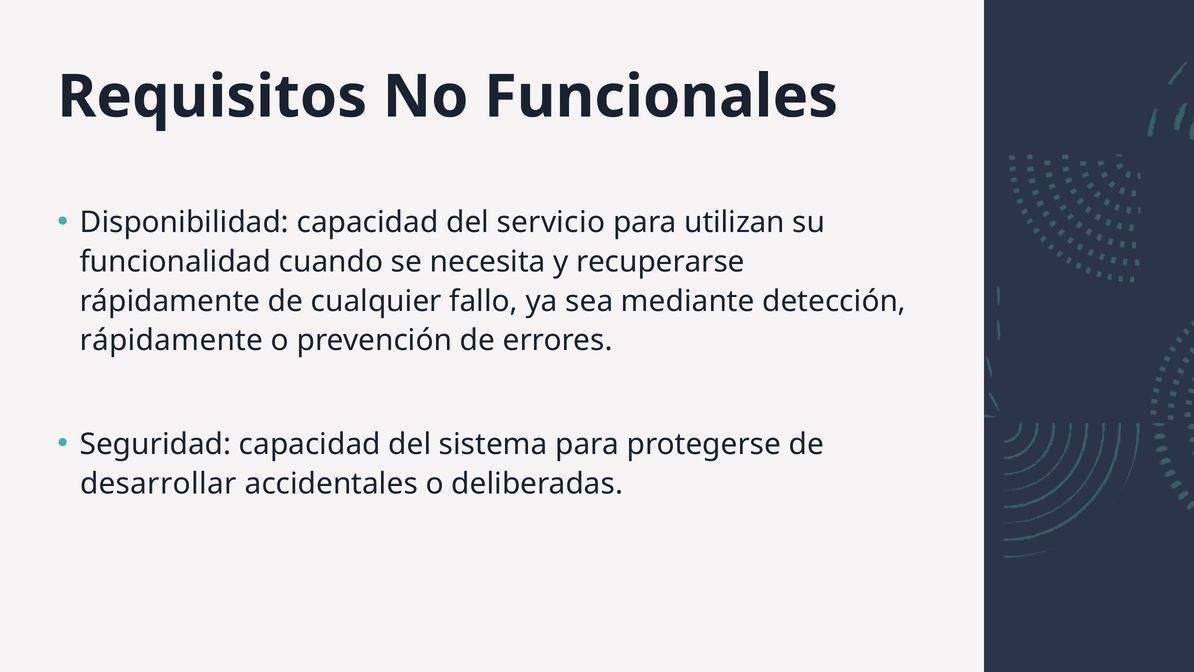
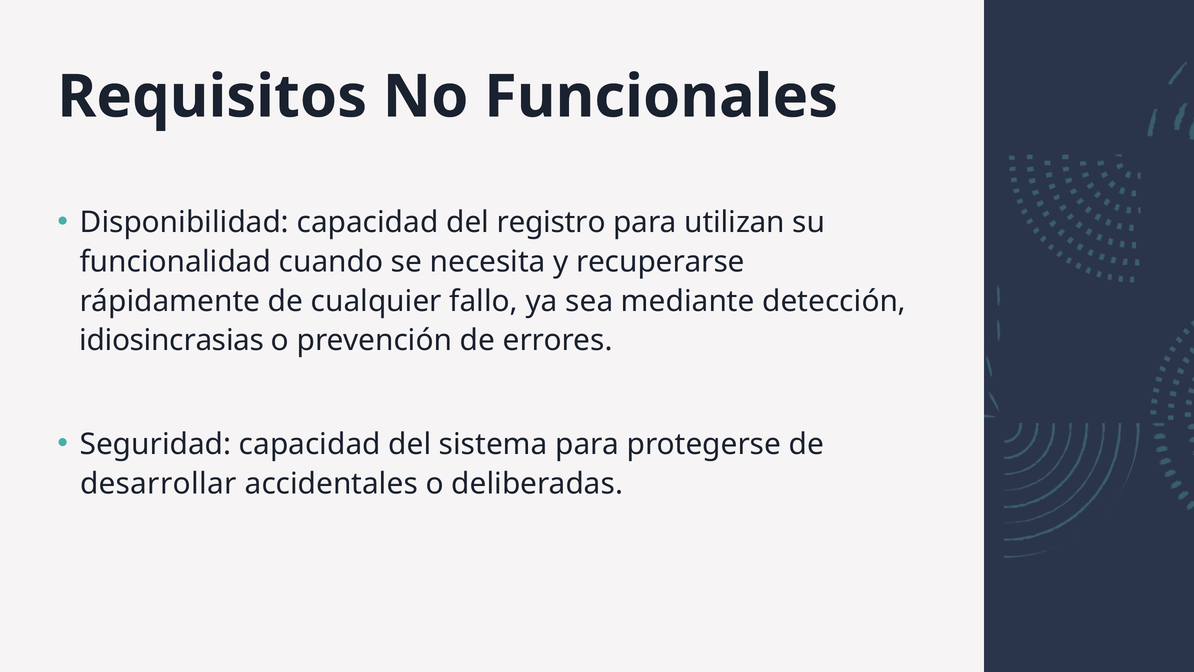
servicio: servicio -> registro (551, 222)
rápidamente: rápidamente -> idiosincrasias (172, 340)
